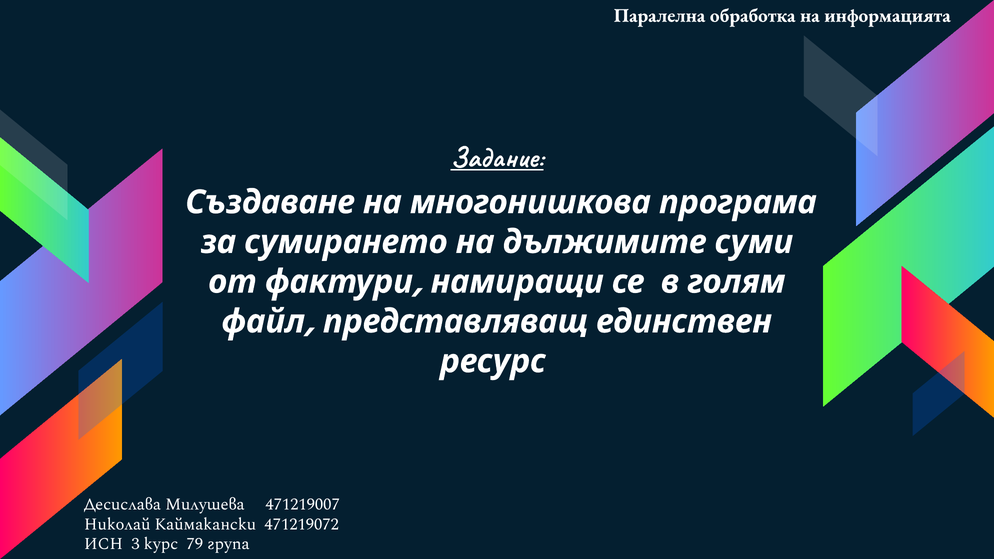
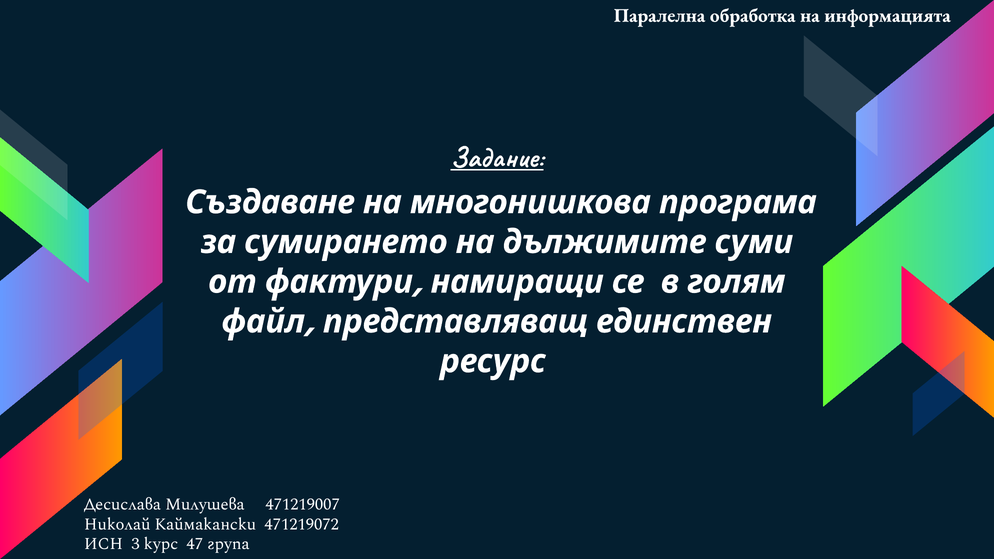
79: 79 -> 47 (195, 544)
